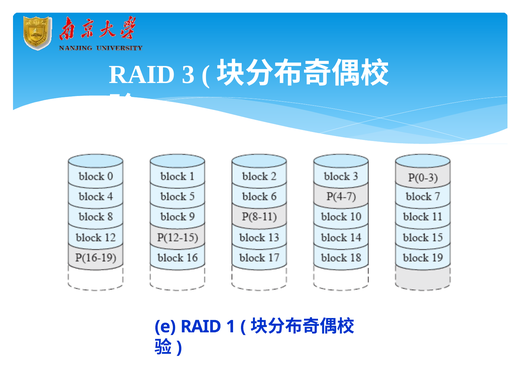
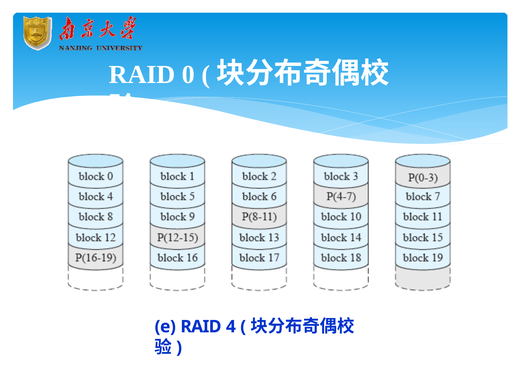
3: 3 -> 0 (188, 75)
1: 1 -> 4 (231, 327)
